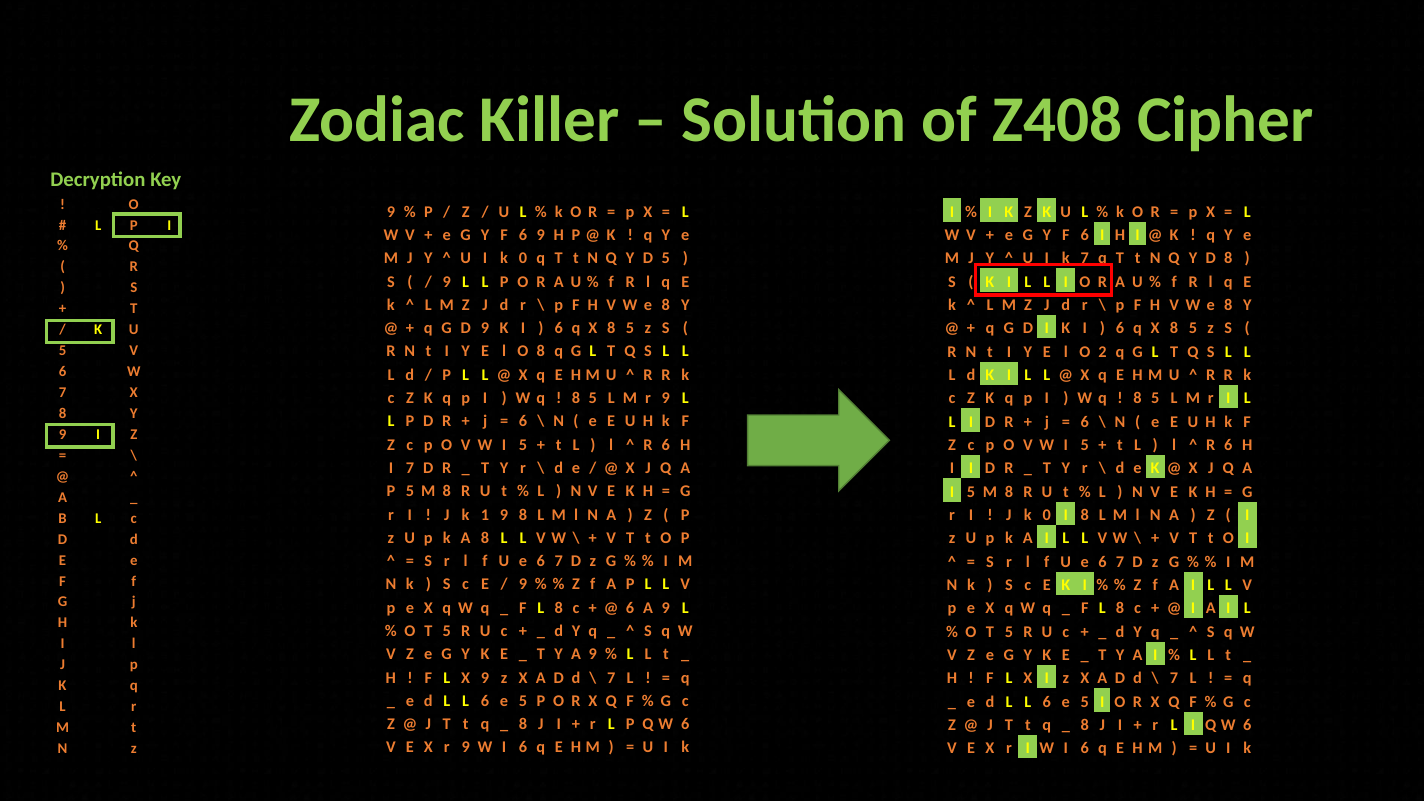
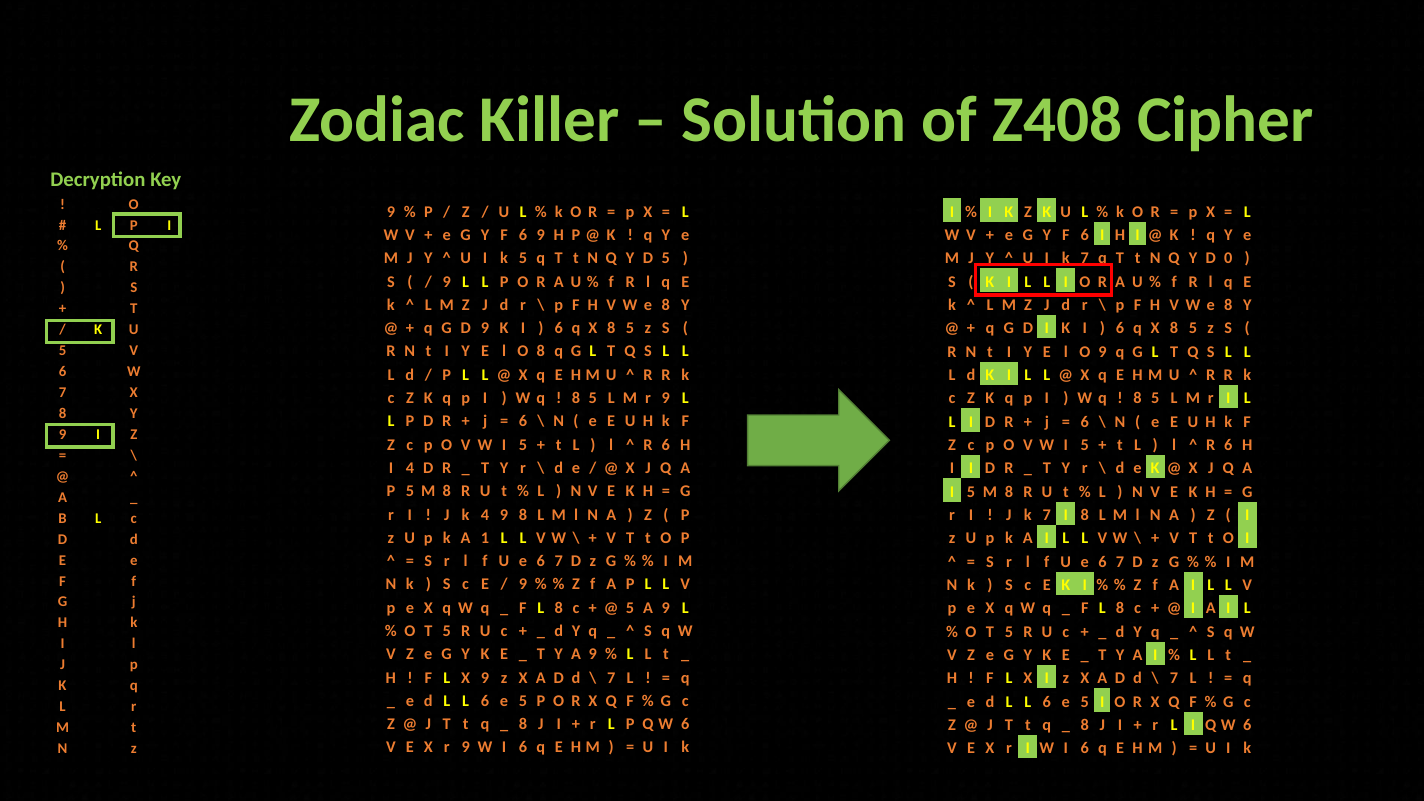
I k 0: 0 -> 5 (523, 258)
D 8: 8 -> 0 (1228, 259)
O 2: 2 -> 9 (1102, 352)
I 7: 7 -> 4 (410, 468)
k 1: 1 -> 4 (485, 515)
J k 0: 0 -> 7 (1047, 515)
A 8: 8 -> 1 (485, 538)
6: 6 -> 5 (630, 608)
